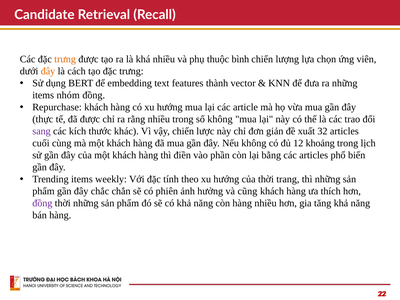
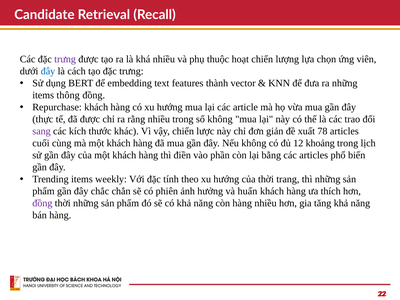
trưng colour: orange -> purple (65, 59)
bình: bình -> hoạt (240, 59)
đây colour: orange -> blue (48, 71)
nhóm: nhóm -> thông (68, 95)
32: 32 -> 78 (322, 131)
cũng: cũng -> huấn (247, 191)
